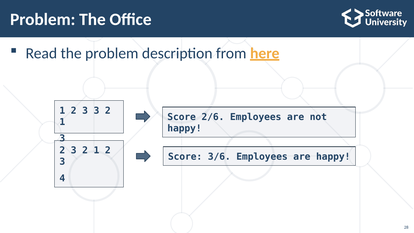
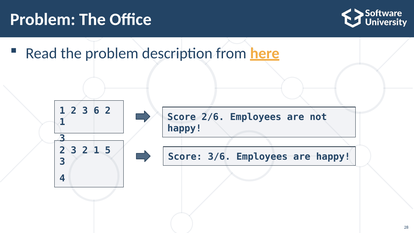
3 3: 3 -> 6 (96, 110)
2 1 2: 2 -> 5 (108, 150)
